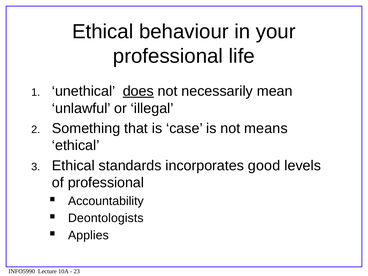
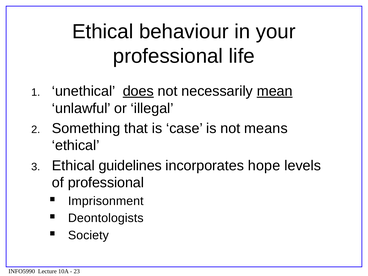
mean underline: none -> present (275, 91)
standards: standards -> guidelines (130, 166)
good: good -> hope (264, 166)
Accountability: Accountability -> Imprisonment (106, 201)
Applies: Applies -> Society (88, 235)
